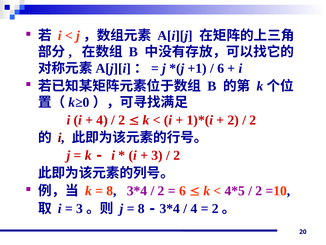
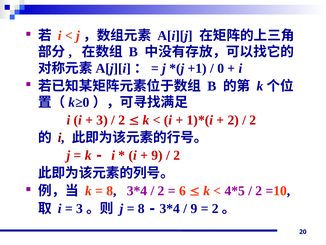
6: 6 -> 0 (221, 68)
4: 4 -> 3 (102, 120)
3: 3 -> 9 (157, 155)
4: 4 -> 9 (194, 208)
